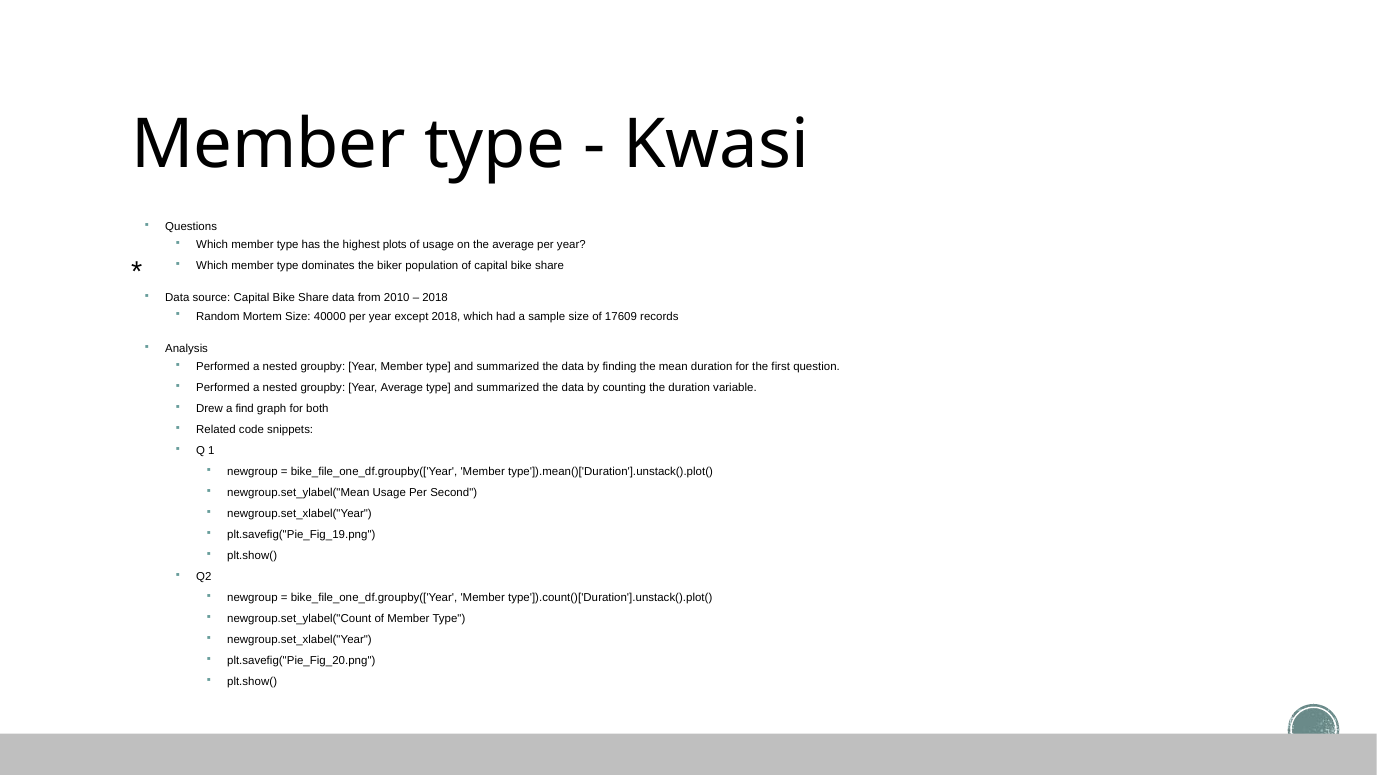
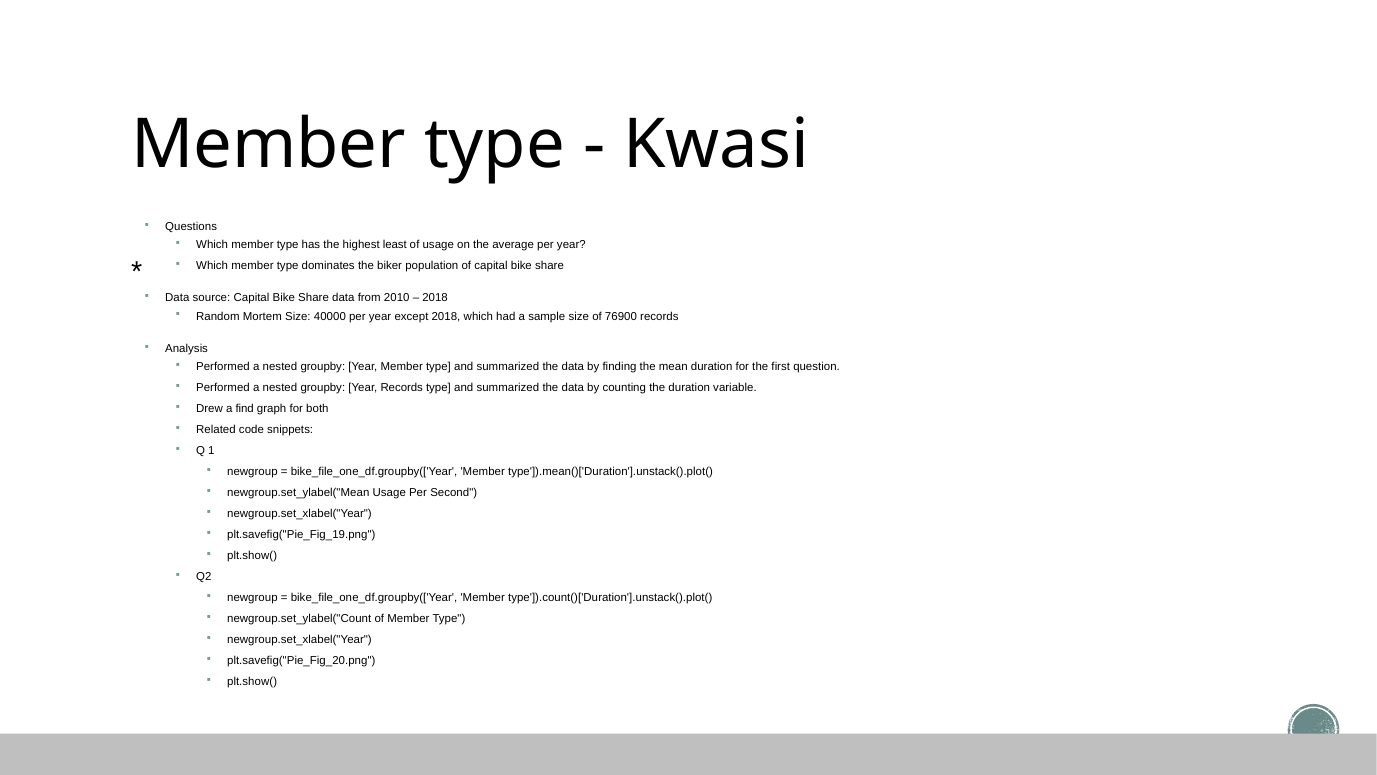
plots: plots -> least (395, 245)
17609: 17609 -> 76900 (621, 316)
Year Average: Average -> Records (402, 388)
